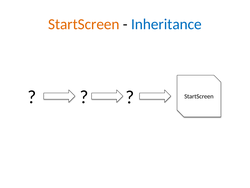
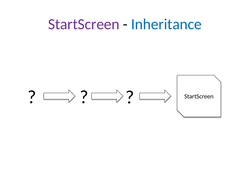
StartScreen colour: orange -> purple (84, 24)
